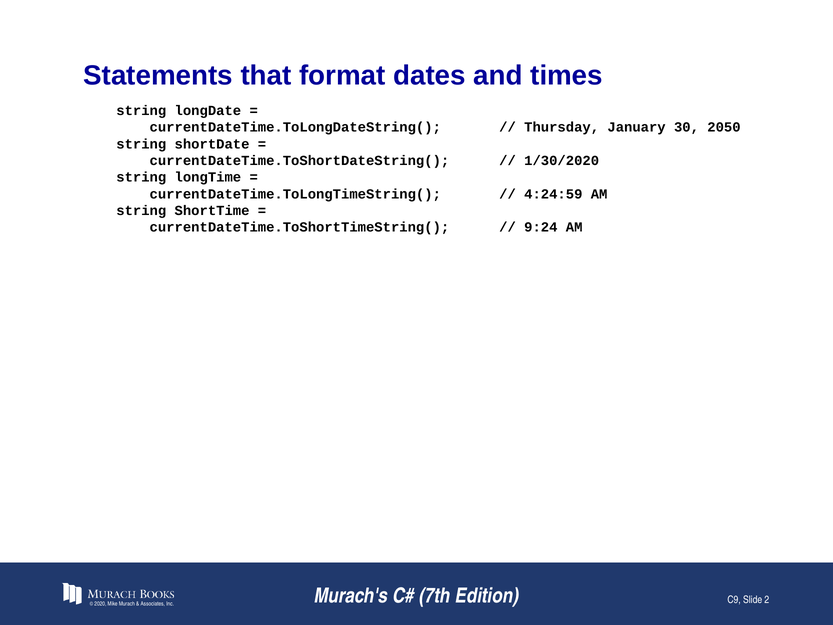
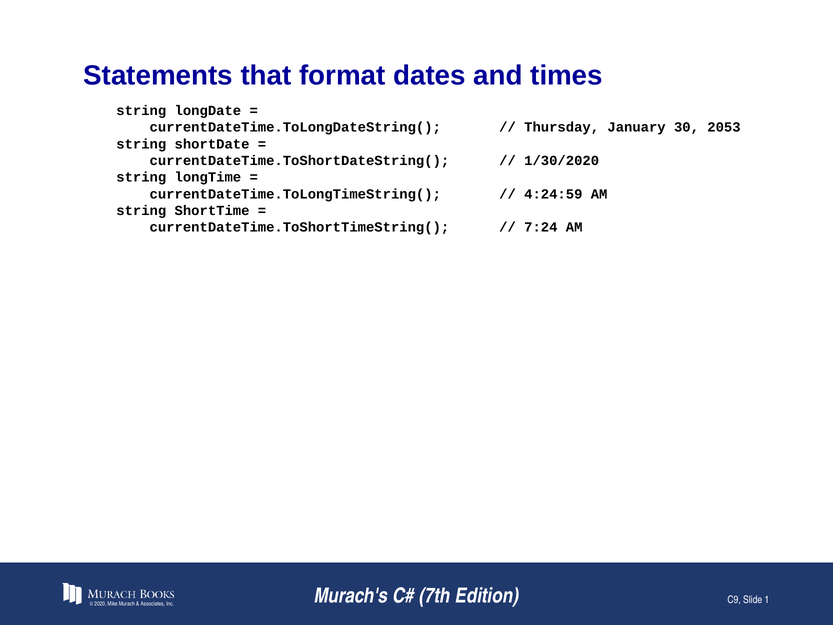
2050: 2050 -> 2053 (724, 127)
9:24: 9:24 -> 7:24 (541, 227)
2: 2 -> 1 (767, 599)
